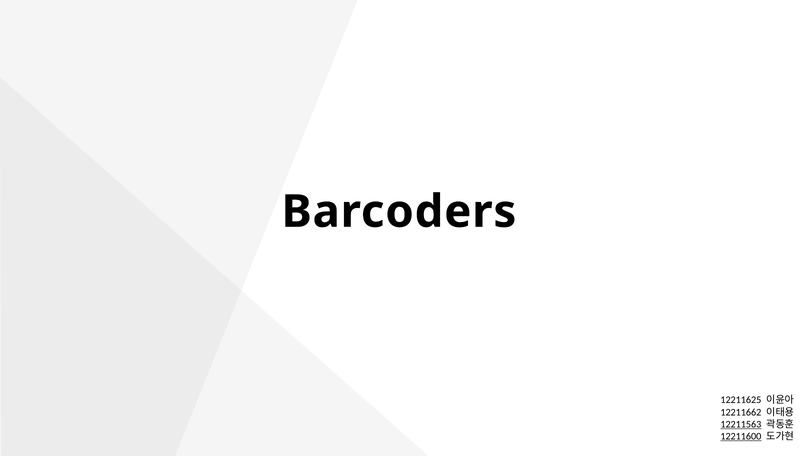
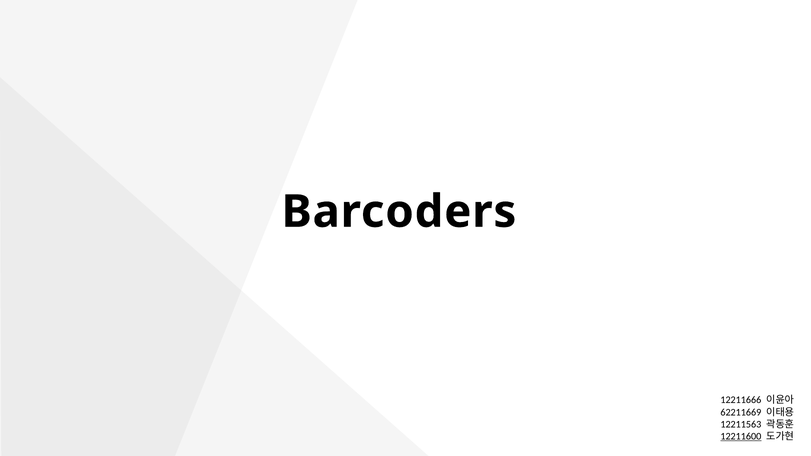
12211625: 12211625 -> 12211666 (741, 400)
12211662: 12211662 -> 62211669 (741, 412)
12211563 underline: present -> none (741, 425)
